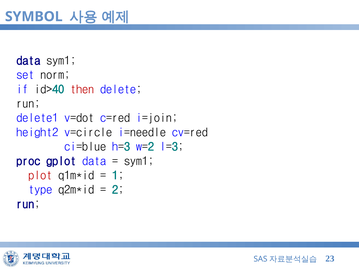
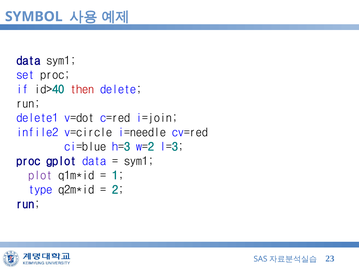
set norm: norm -> proc (55, 75)
height2: height2 -> infile2 (37, 133)
plot colour: red -> purple (40, 176)
